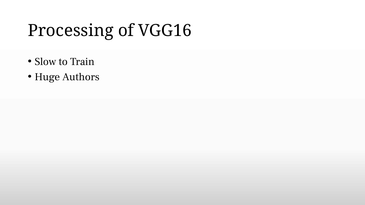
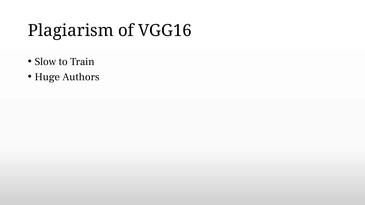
Processing: Processing -> Plagiarism (71, 31)
